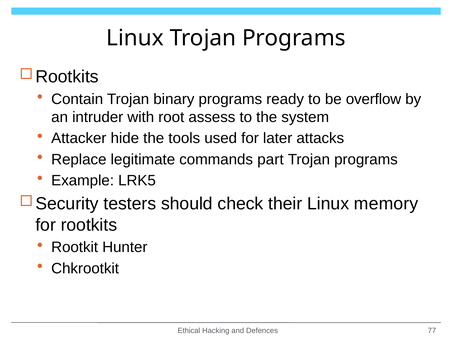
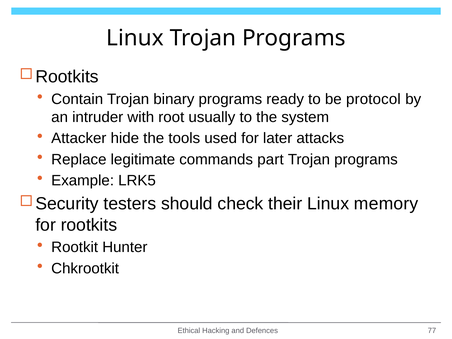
overflow: overflow -> protocol (373, 99)
assess: assess -> usually (212, 117)
